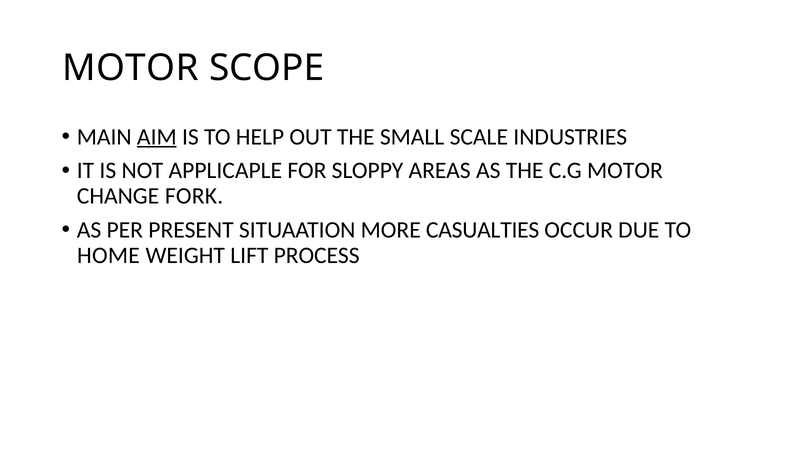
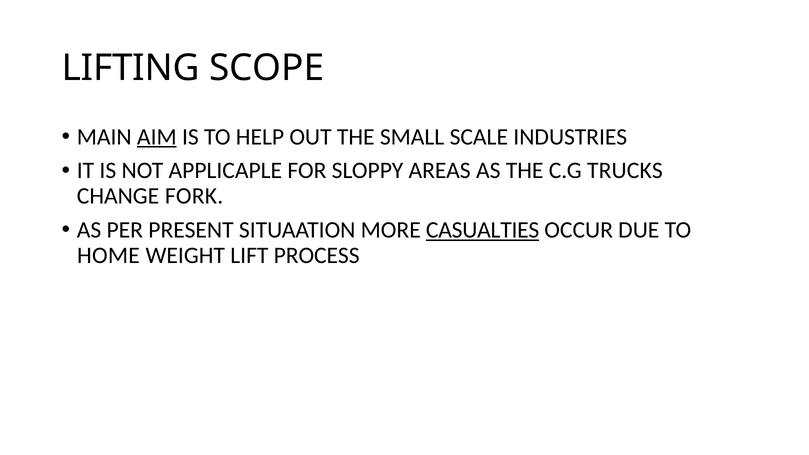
MOTOR: MOTOR -> LIFTING (131, 68)
C.G MOTOR: MOTOR -> TRUCKS (625, 171)
CASUALTIES underline: none -> present (483, 230)
